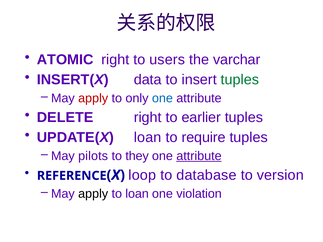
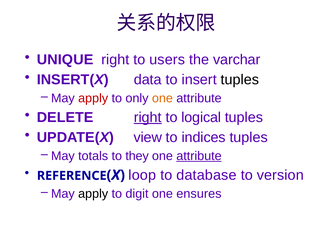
ATOMIC: ATOMIC -> UNIQUE (65, 60)
tuples colour: green -> black (240, 80)
one colour: blue -> orange (162, 98)
right underline: none -> present (148, 117)
earlier: earlier -> logical (201, 117)
UPDATE(X loan: loan -> view (148, 138)
require: require -> indices (204, 138)
pilots: pilots -> totals (93, 156)
to loan: loan -> digit (137, 194)
violation: violation -> ensures (199, 194)
